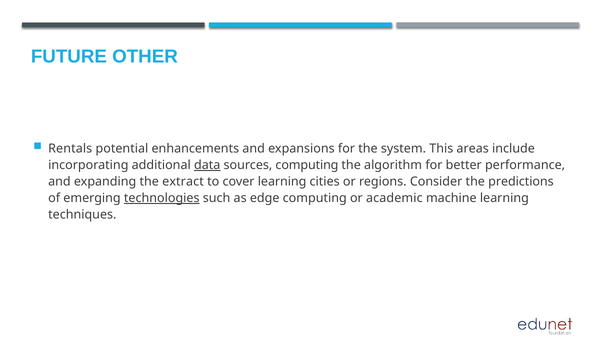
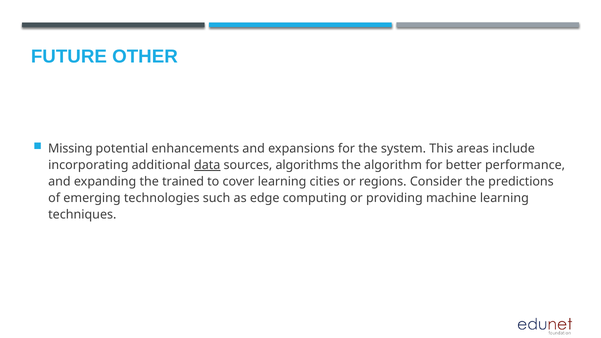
Rentals: Rentals -> Missing (70, 149)
sources computing: computing -> algorithms (307, 165)
extract: extract -> trained (183, 182)
technologies underline: present -> none (162, 198)
academic: academic -> providing (394, 198)
